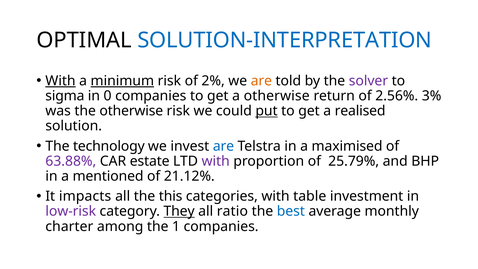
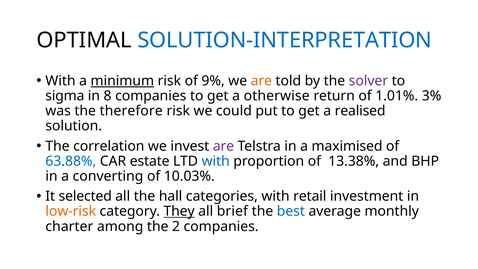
With underline: present -> none (60, 81)
2%: 2% -> 9% (213, 81)
0: 0 -> 8 (108, 96)
2.56%: 2.56% -> 1.01% (397, 96)
the otherwise: otherwise -> therefore (131, 111)
put underline: present -> none (267, 111)
technology: technology -> correlation (109, 146)
are colour: blue -> purple (223, 146)
63.88% colour: purple -> blue (71, 161)
with colour: purple -> blue (216, 161)
25.79%: 25.79% -> 13.38% (354, 161)
mentioned: mentioned -> converting (108, 176)
21.12%: 21.12% -> 10.03% (189, 176)
impacts: impacts -> selected (85, 196)
this: this -> hall (171, 196)
table: table -> retail (310, 196)
low-risk colour: purple -> orange (71, 211)
ratio: ratio -> brief (232, 211)
1: 1 -> 2 (176, 226)
